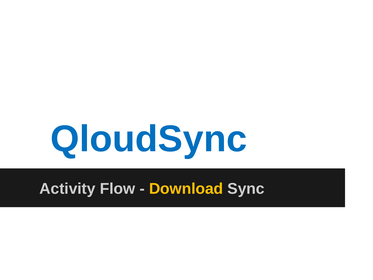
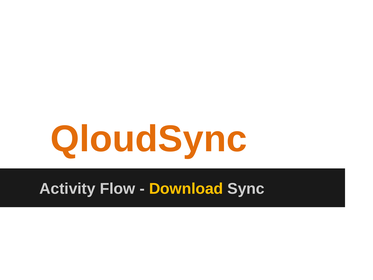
QloudSync colour: blue -> orange (149, 139)
